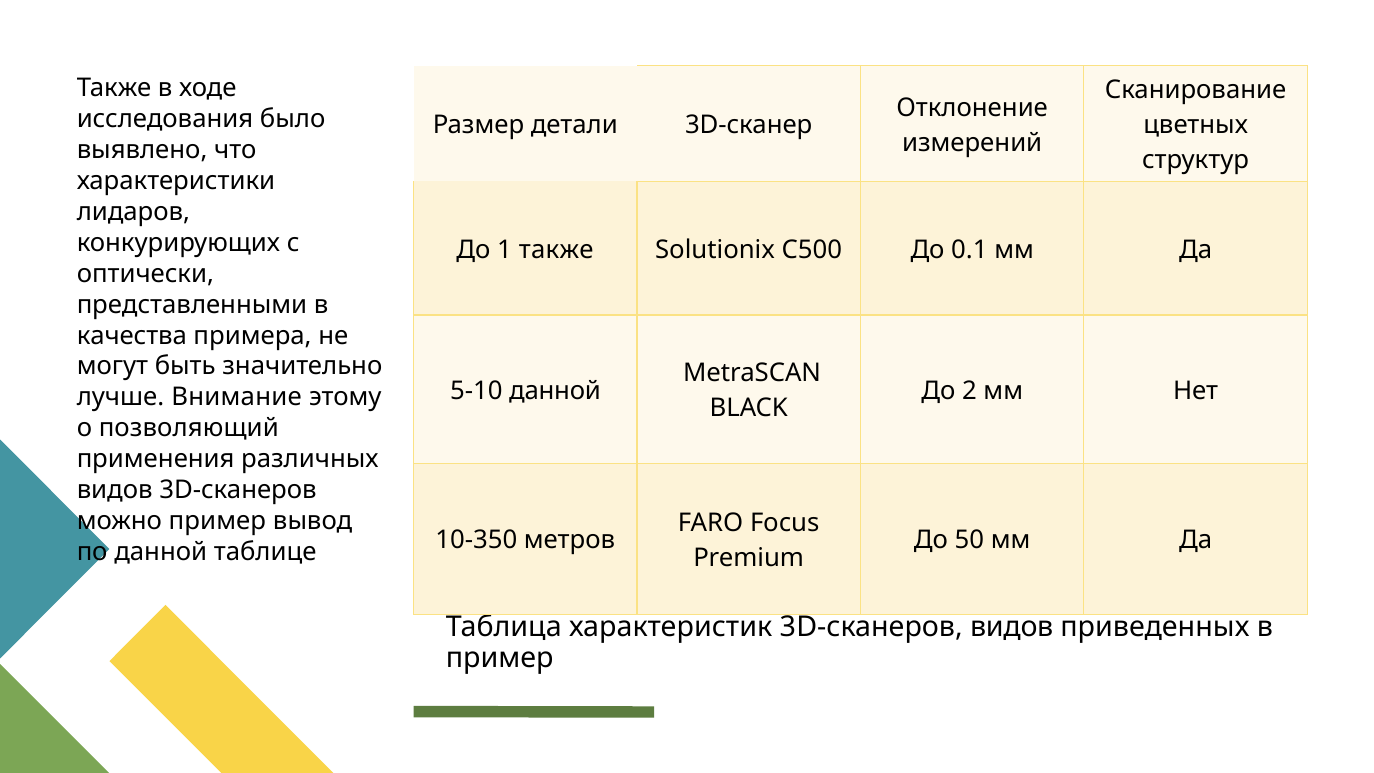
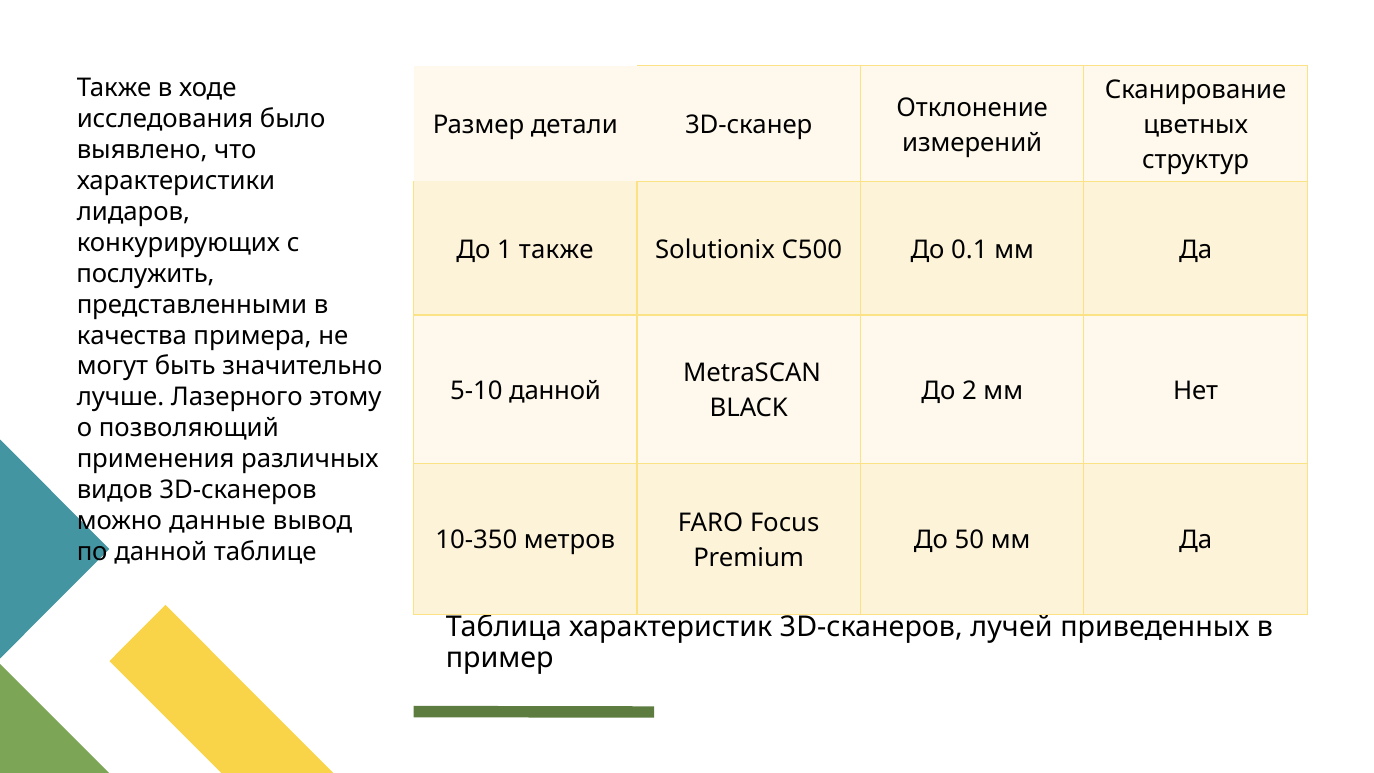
оптически: оптически -> послужить (145, 274)
Внимание: Внимание -> Лазерного (237, 397)
можно пример: пример -> данные (217, 521)
3D-сканеров видов: видов -> лучей (1012, 627)
